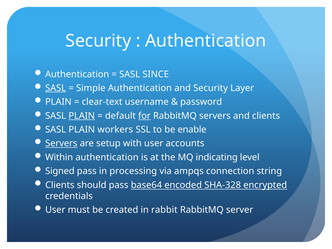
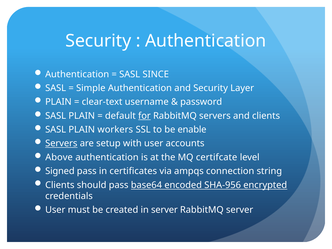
SASL underline: present -> none (56, 88)
PLAIN underline: present -> none (82, 116)
Within: Within -> Above (59, 157)
indicating: indicating -> certifcate (217, 157)
processing: processing -> certificates (133, 171)
SHA-328: SHA-328 -> SHA-956 (223, 185)
in rabbit: rabbit -> server (164, 210)
